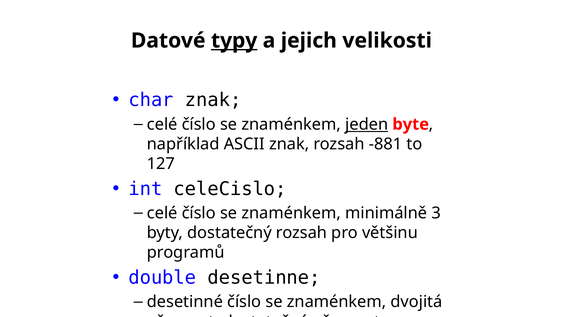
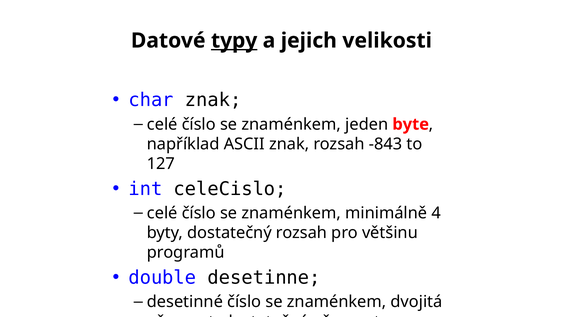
jeden underline: present -> none (367, 124)
-881: -881 -> -843 (385, 144)
3: 3 -> 4 (436, 213)
